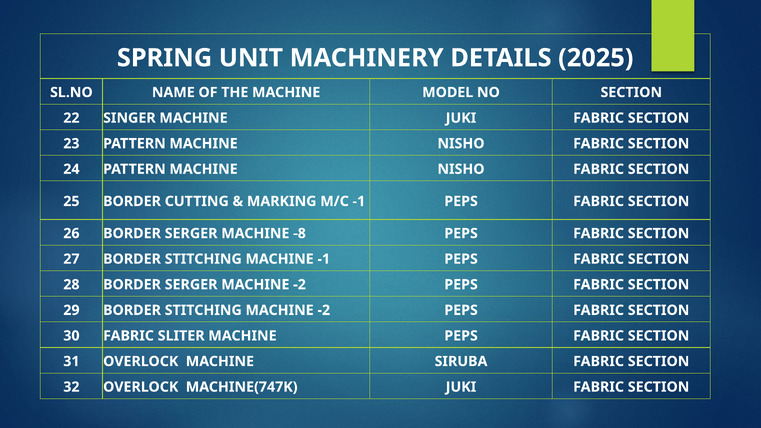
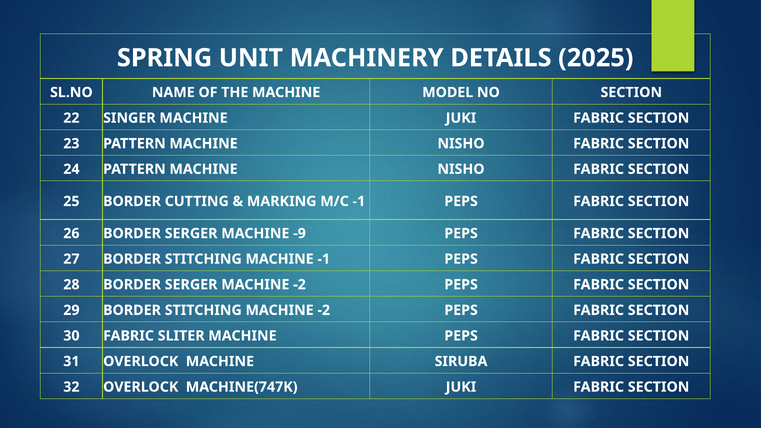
-8: -8 -> -9 (300, 233)
